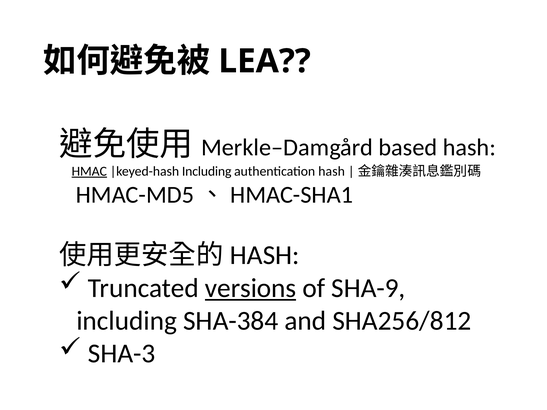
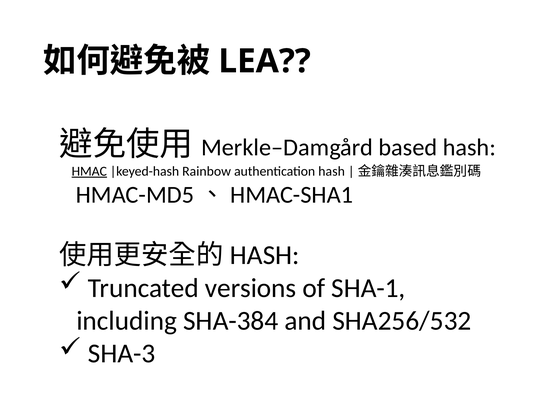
Including: Including -> Rainbow (207, 171)
versions underline: present -> none (251, 288)
SHA-9: SHA-9 -> SHA-1 (368, 288)
SHA256/812: SHA256/812 -> SHA256/532 (402, 321)
